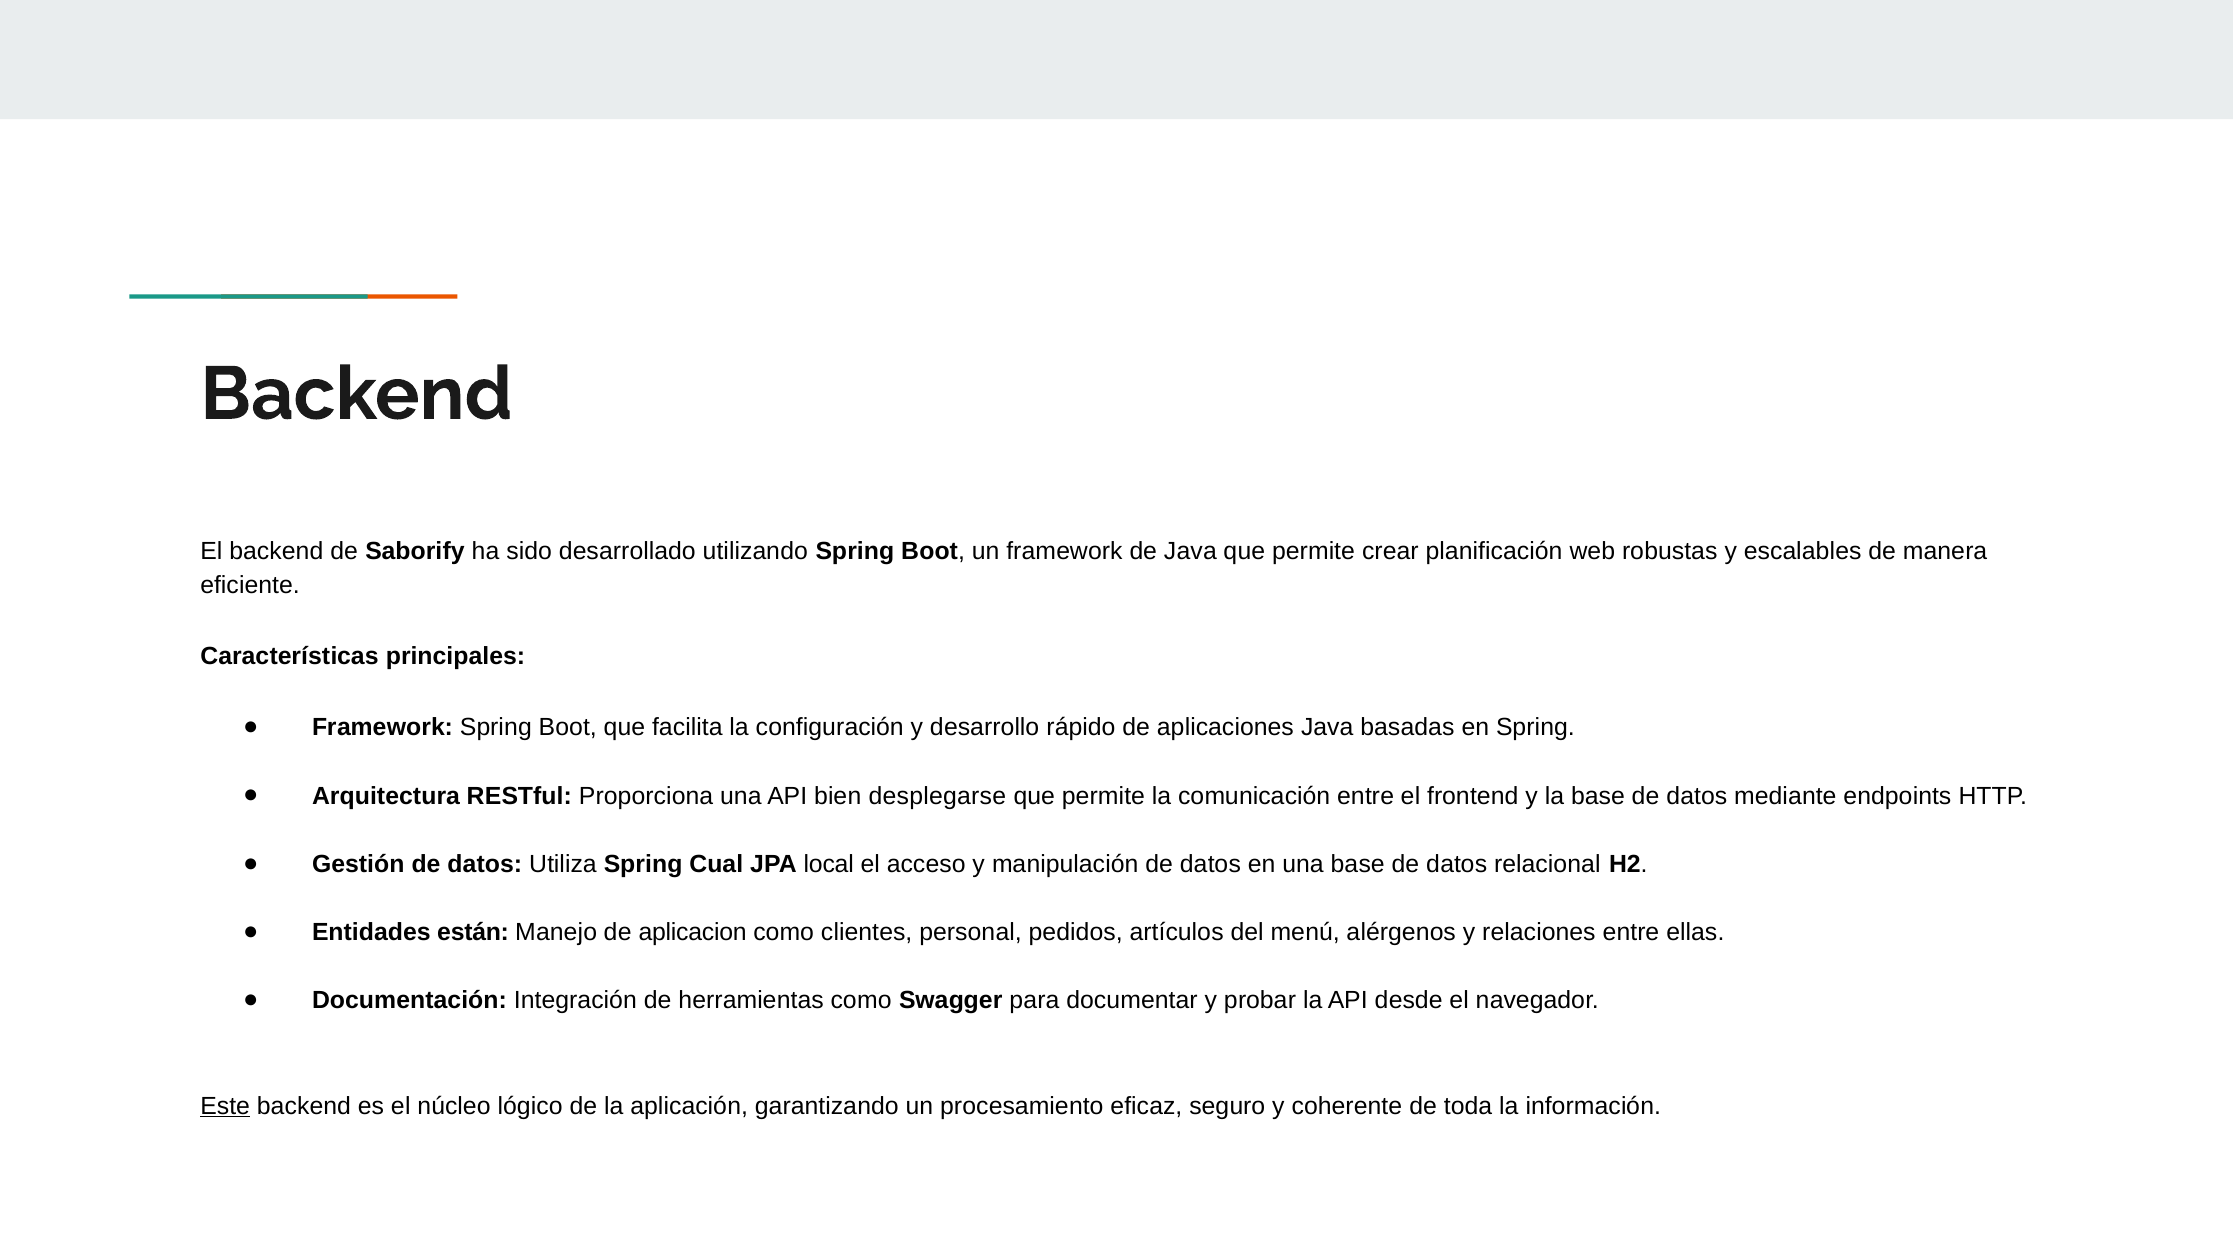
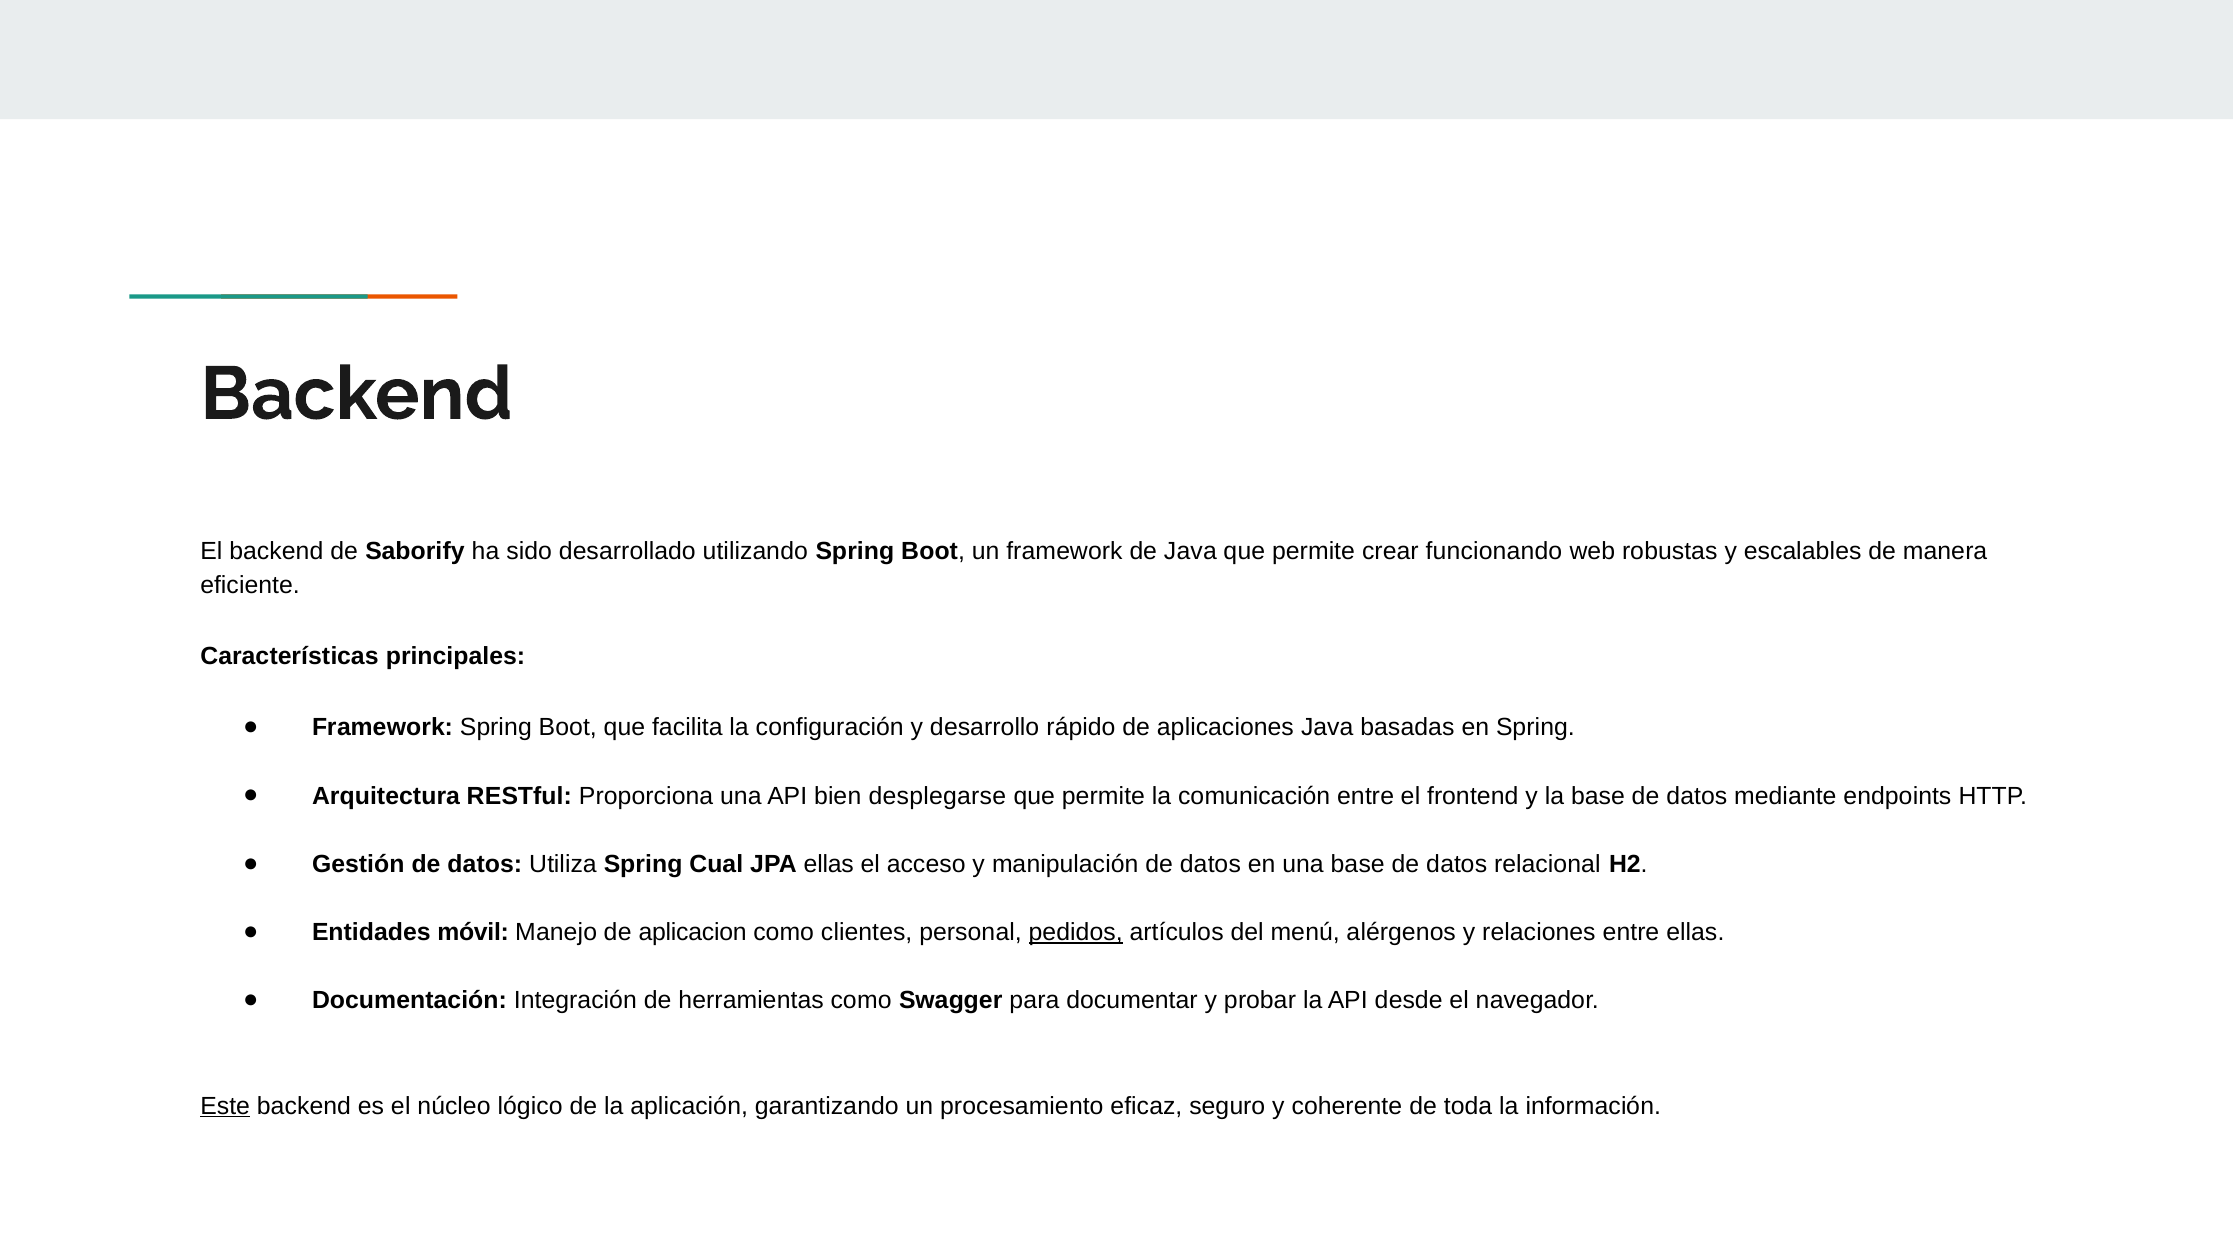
planificación: planificación -> funcionando (1494, 551)
JPA local: local -> ellas (829, 864)
están: están -> móvil (473, 932)
pedidos underline: none -> present (1076, 932)
